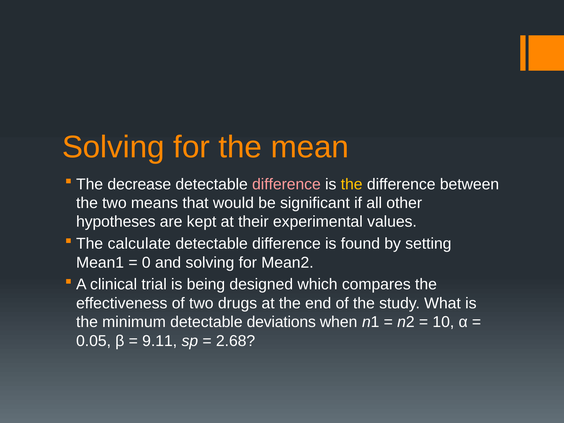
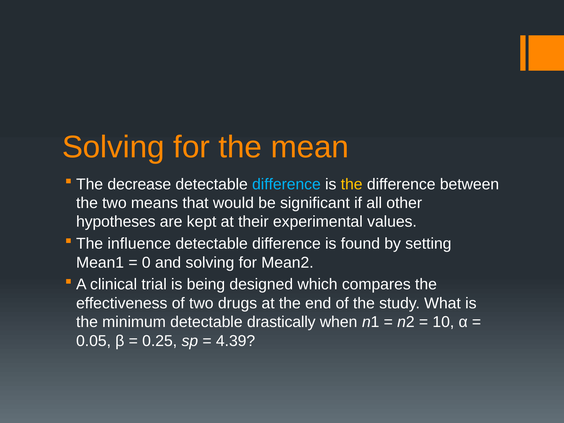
difference colour: pink -> light blue (286, 184)
calculate: calculate -> influence (139, 244)
deviations: deviations -> drastically (281, 322)
9.11: 9.11 -> 0.25 (160, 341)
2.68: 2.68 -> 4.39 (236, 341)
